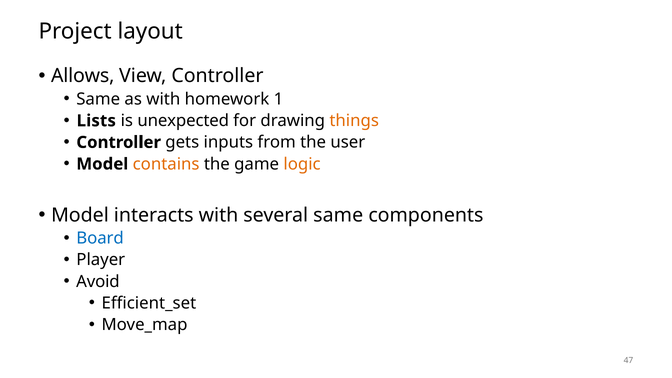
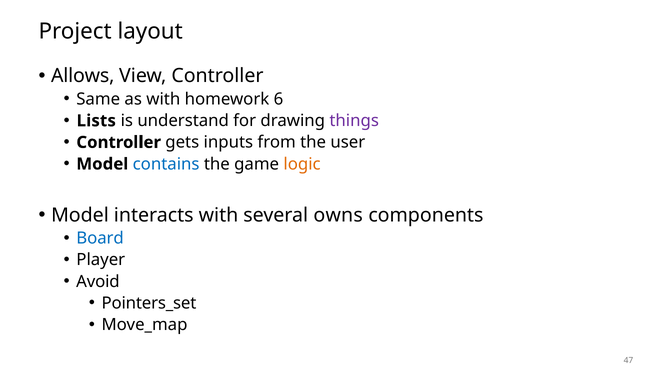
1: 1 -> 6 (278, 99)
unexpected: unexpected -> understand (183, 121)
things colour: orange -> purple (354, 121)
contains colour: orange -> blue (166, 164)
several same: same -> owns (338, 215)
Efficient_set: Efficient_set -> Pointers_set (149, 303)
